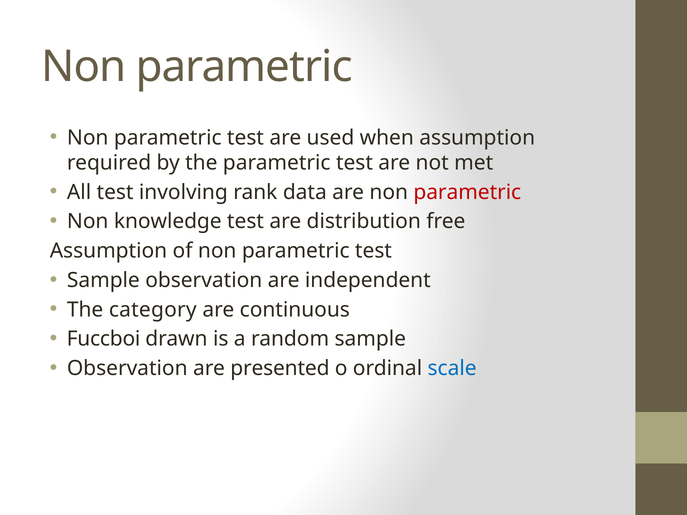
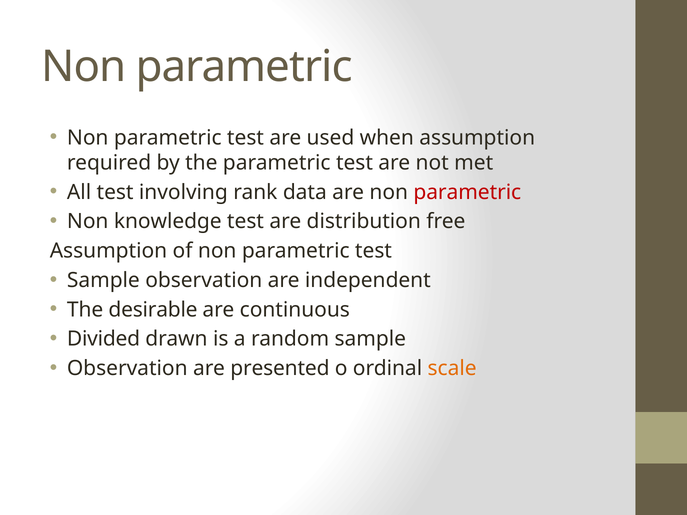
category: category -> desirable (153, 310)
Fuccboi: Fuccboi -> Divided (104, 339)
scale colour: blue -> orange (452, 369)
